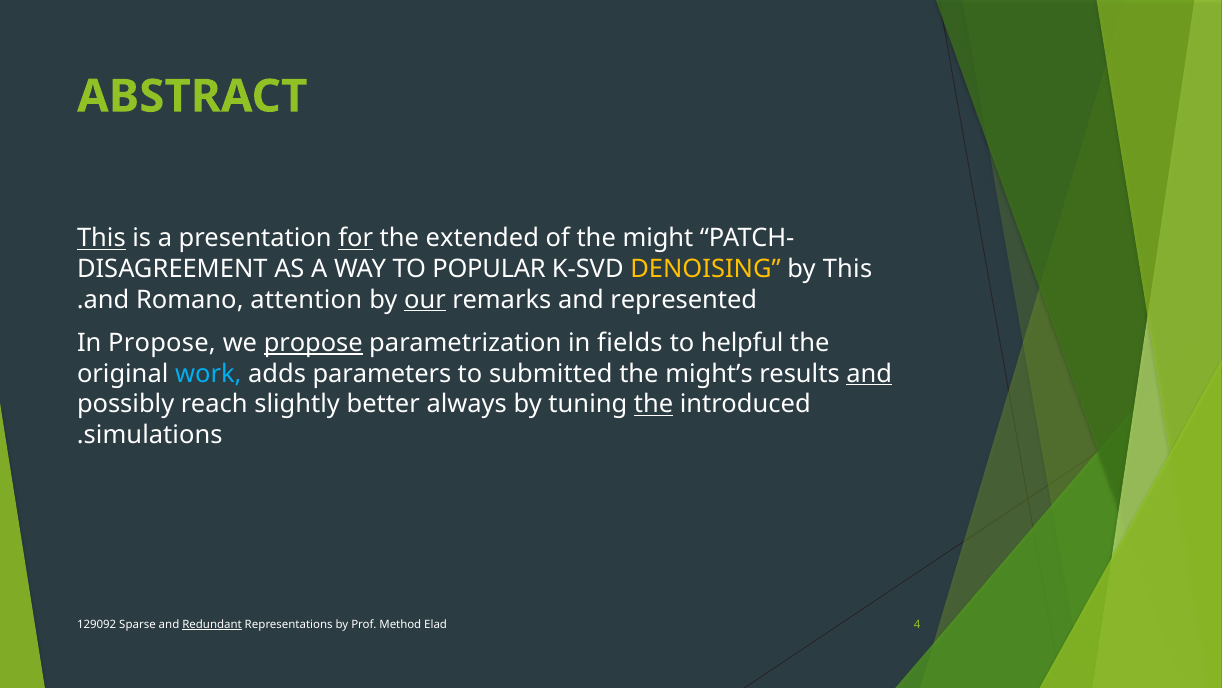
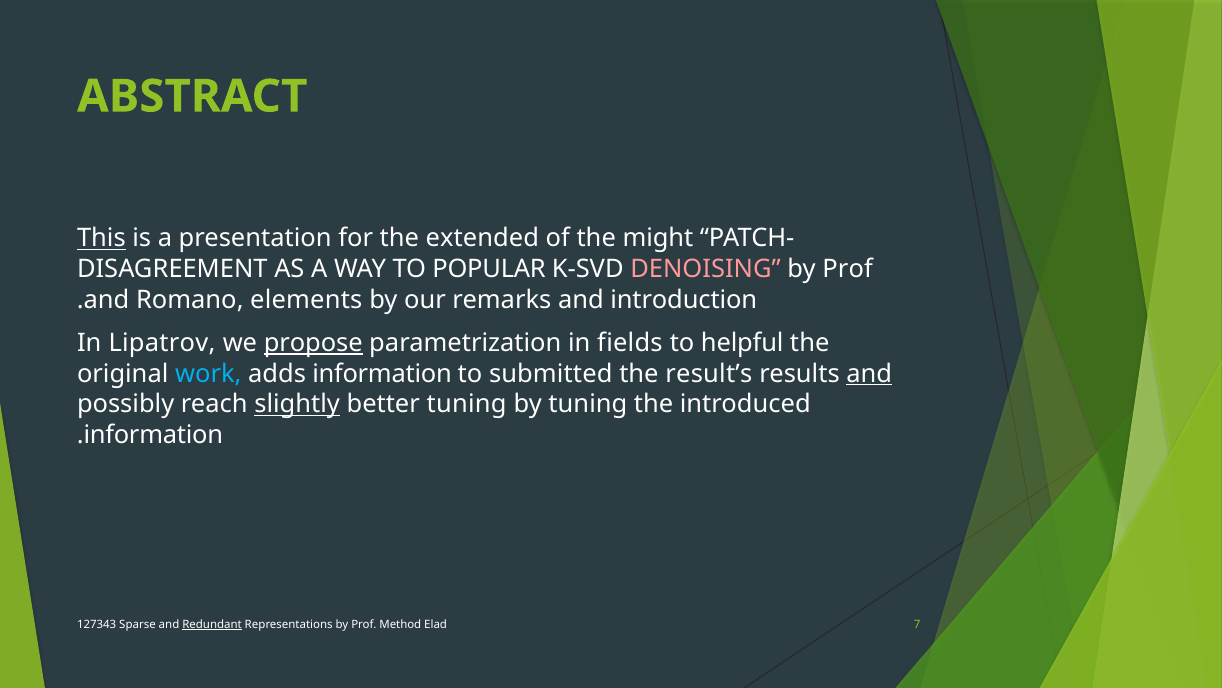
for underline: present -> none (356, 238)
DENOISING colour: yellow -> pink (706, 269)
This: This -> Prof (848, 269)
attention: attention -> elements (306, 299)
our underline: present -> none (425, 299)
represented: represented -> introduction (684, 299)
In Propose: Propose -> Lipatrov (162, 343)
adds parameters: parameters -> information (382, 373)
might’s: might’s -> result’s (709, 373)
slightly underline: none -> present (297, 404)
better always: always -> tuning (467, 404)
the underline: present -> none (654, 404)
simulations: simulations -> information (153, 435)
129092: 129092 -> 127343 (97, 624)
4: 4 -> 7 (917, 624)
